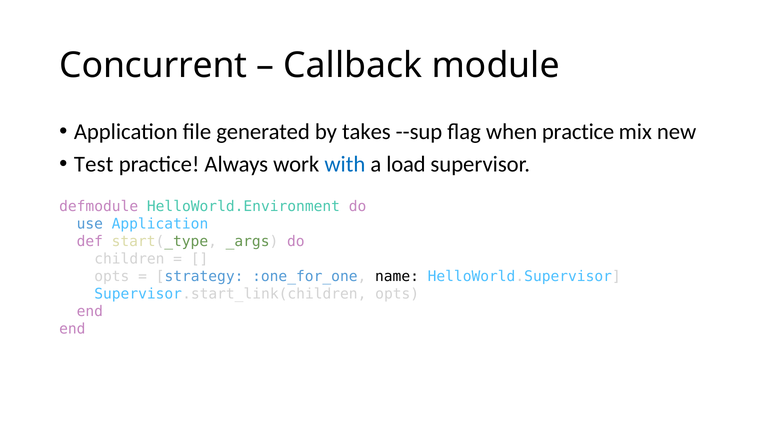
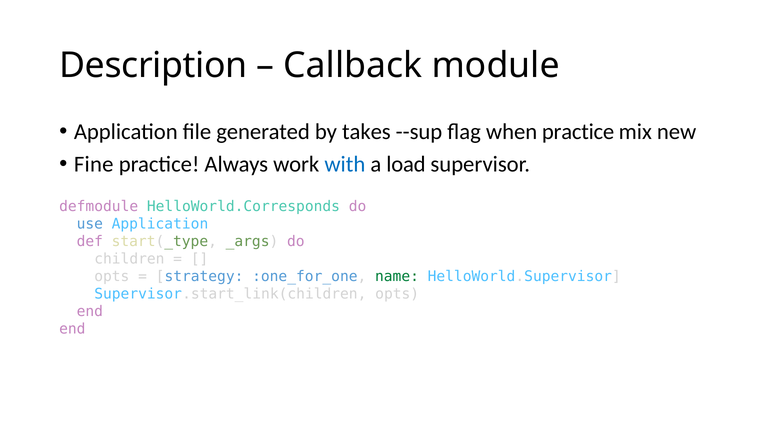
Concurrent: Concurrent -> Description (153, 65)
Test: Test -> Fine (94, 164)
HelloWorld.Environment: HelloWorld.Environment -> HelloWorld.Corresponds (243, 206)
name colour: black -> green (397, 276)
